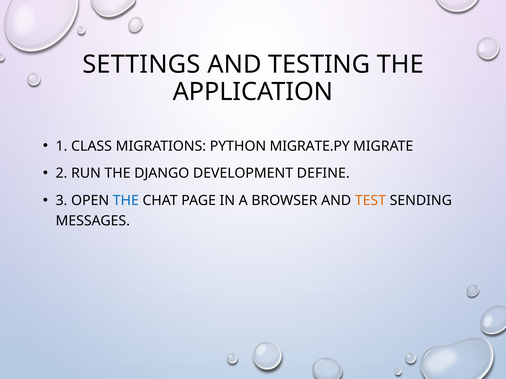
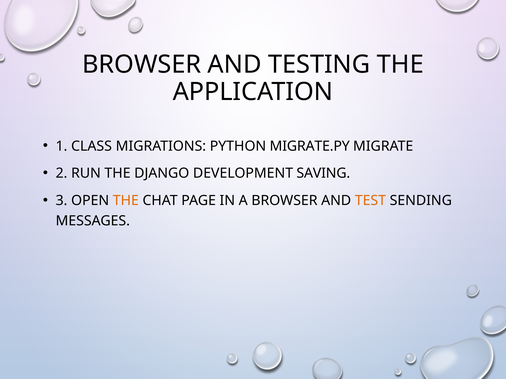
SETTINGS: SETTINGS -> BROWSER (142, 65)
DEFINE: DEFINE -> SAVING (323, 174)
THE colour: blue -> orange (126, 201)
